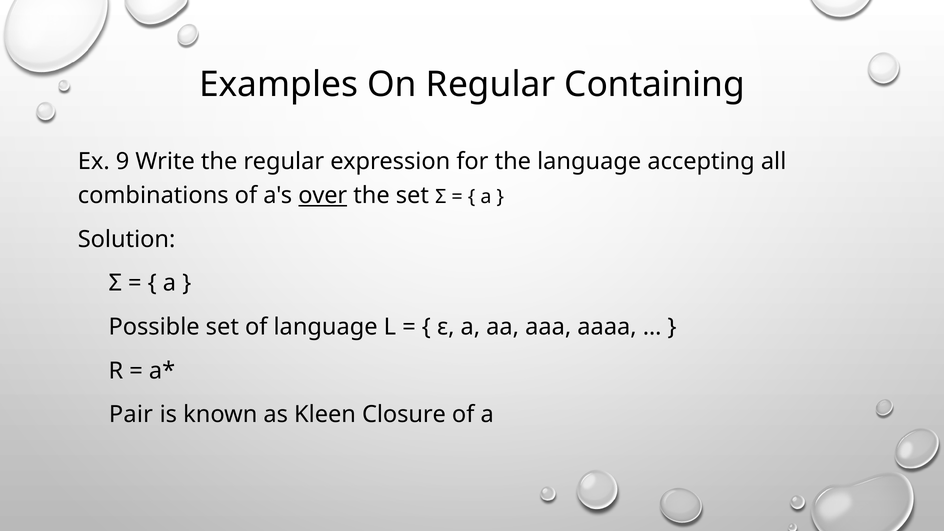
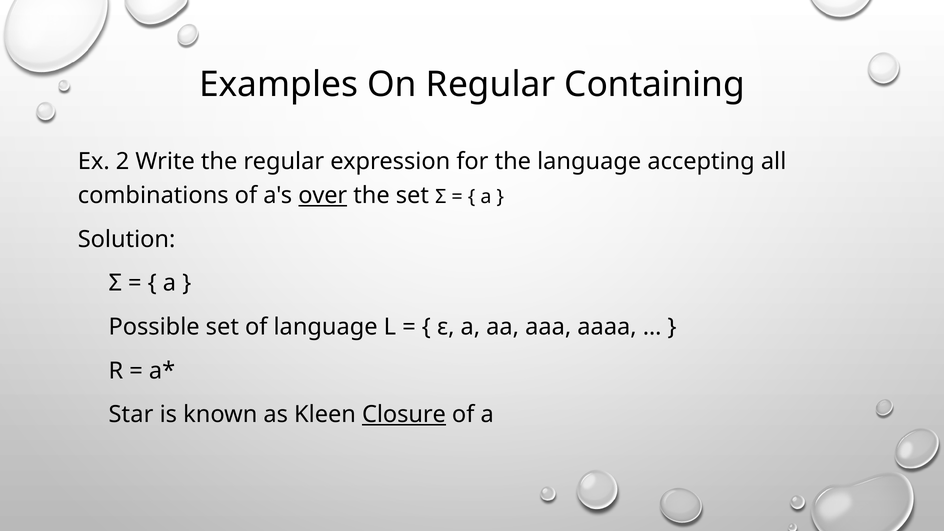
9: 9 -> 2 (123, 162)
Pair: Pair -> Star (131, 415)
Closure underline: none -> present (404, 415)
